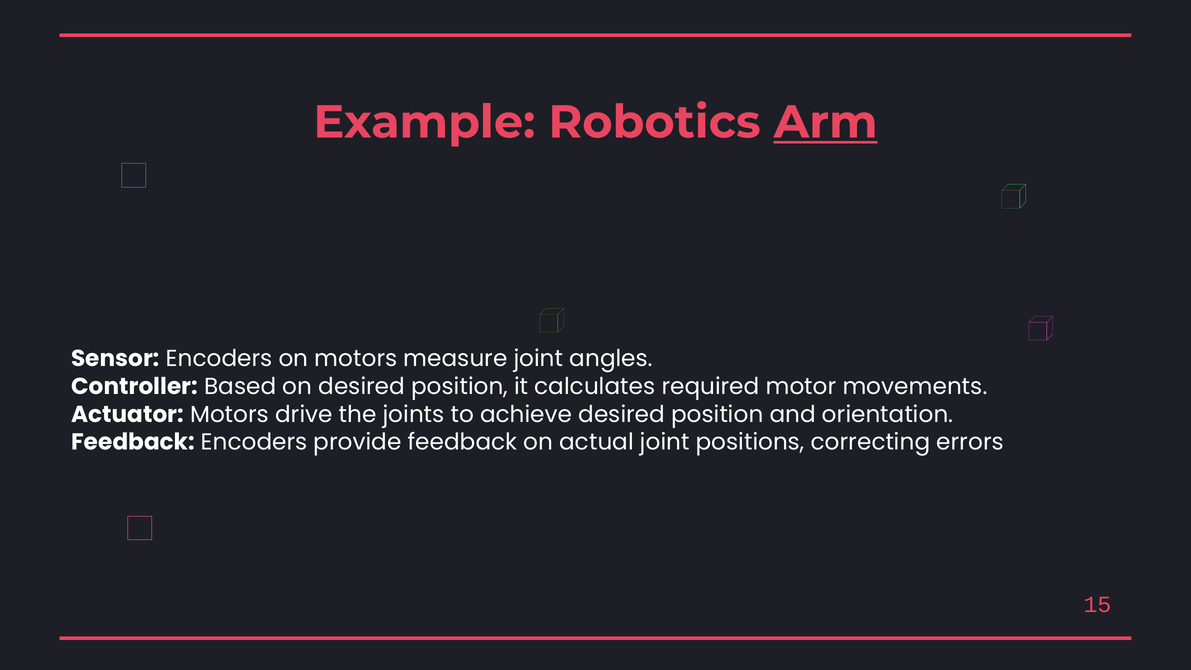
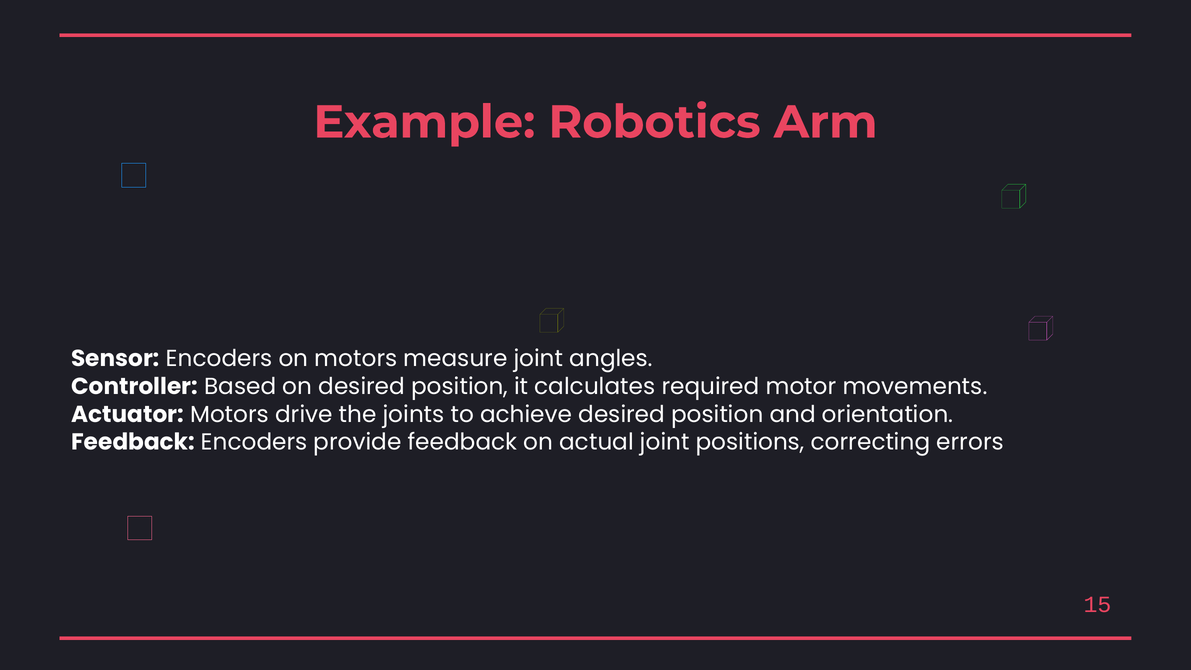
Arm underline: present -> none (826, 122)
